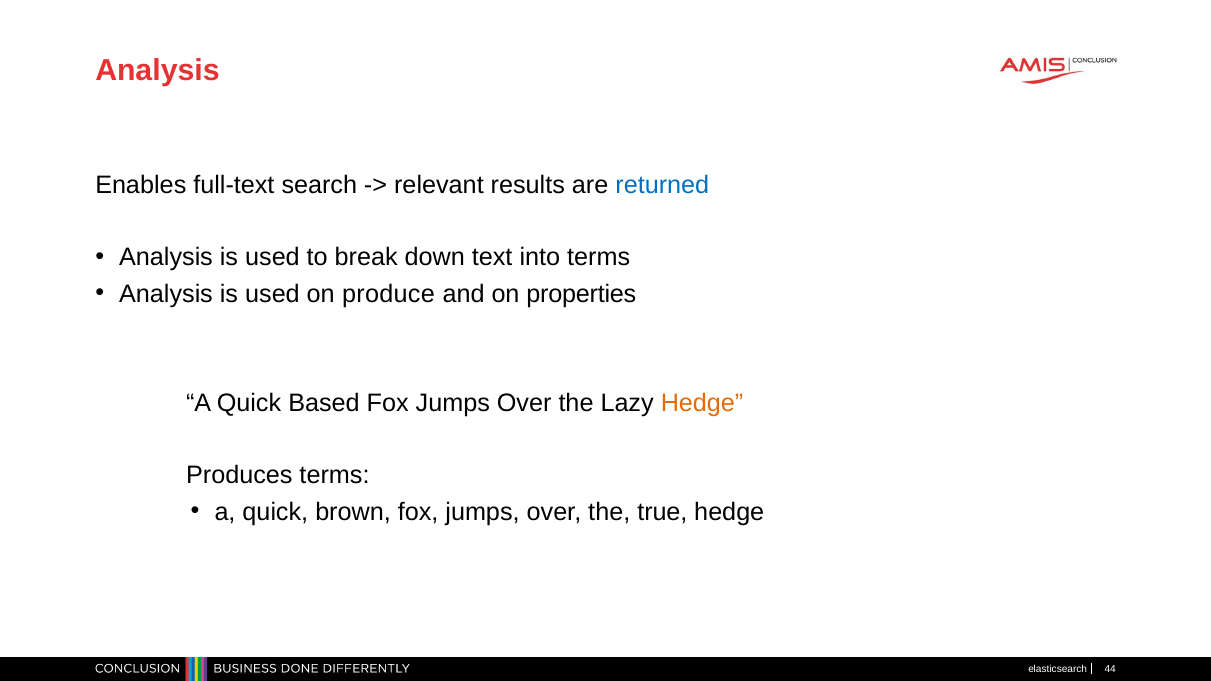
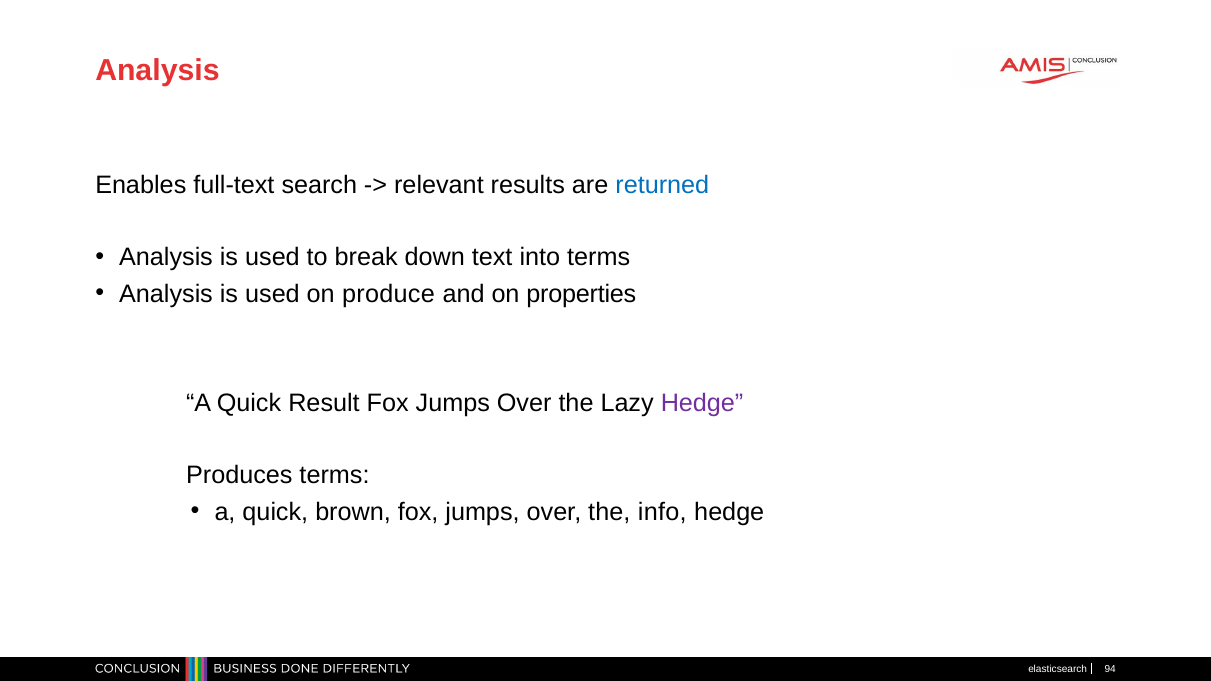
Based: Based -> Result (324, 403)
Hedge colour: orange -> purple (702, 403)
true: true -> info (662, 512)
44: 44 -> 94 (1110, 669)
